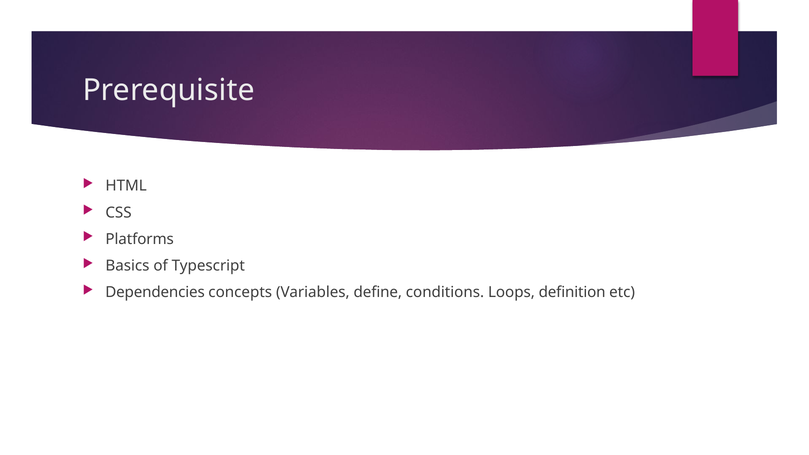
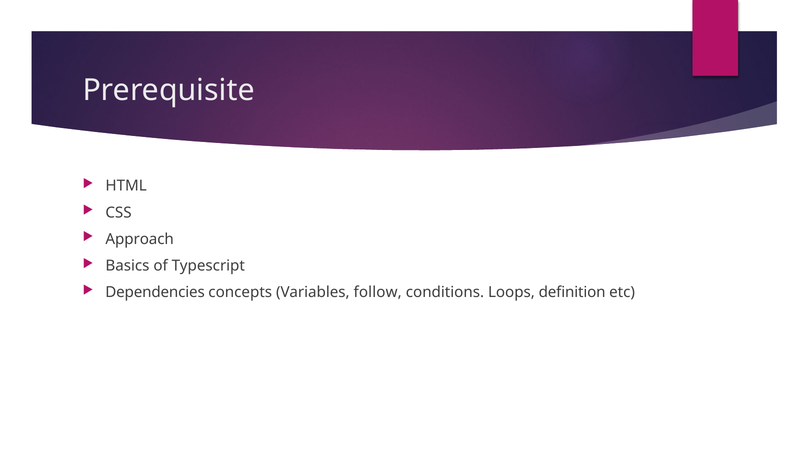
Platforms: Platforms -> Approach (140, 239)
define: define -> follow (378, 292)
